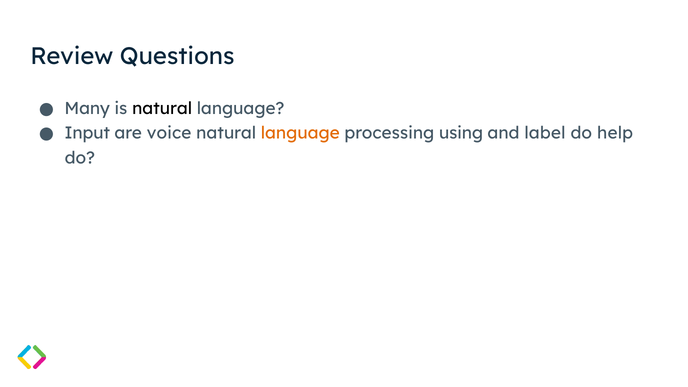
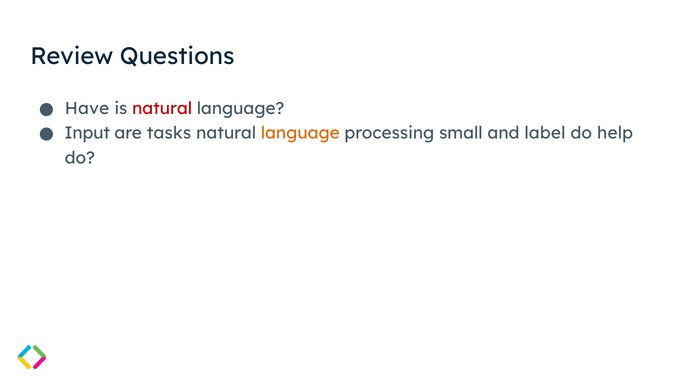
Many: Many -> Have (87, 108)
natural colour: black -> red (162, 108)
voice: voice -> tasks (169, 133)
using: using -> small (461, 133)
